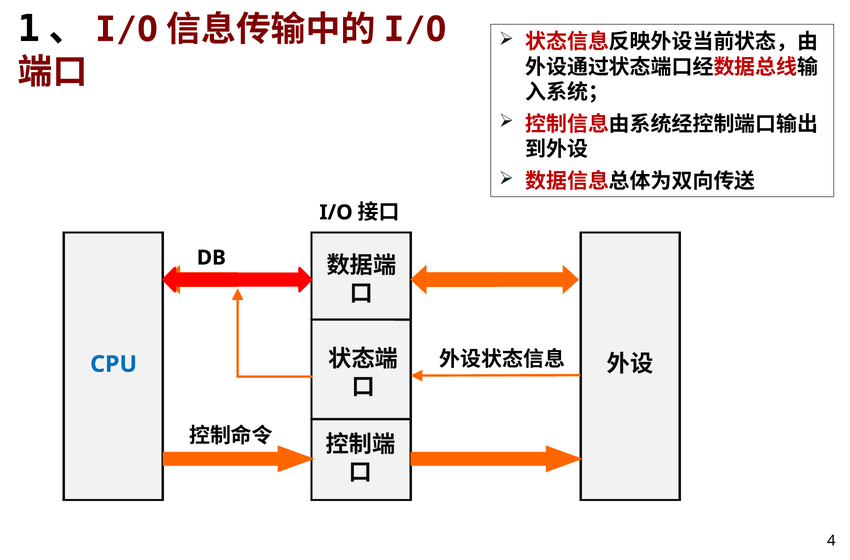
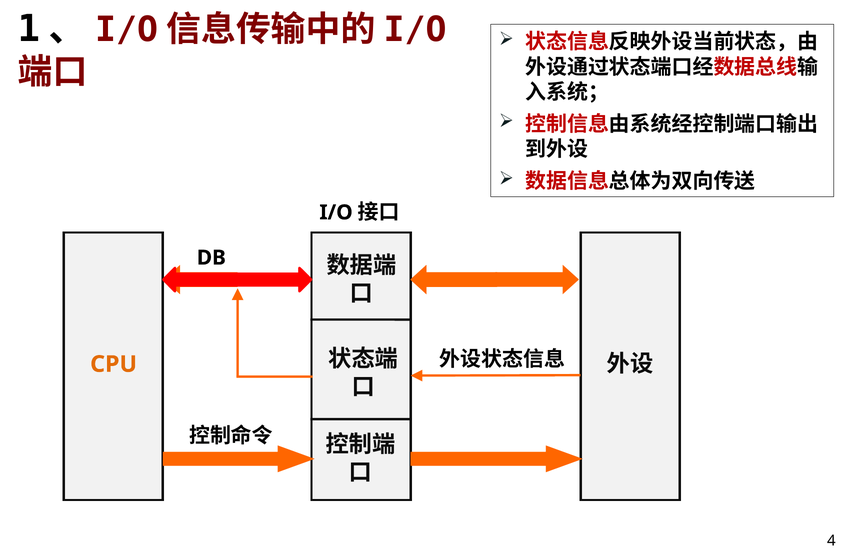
CPU colour: blue -> orange (114, 364)
